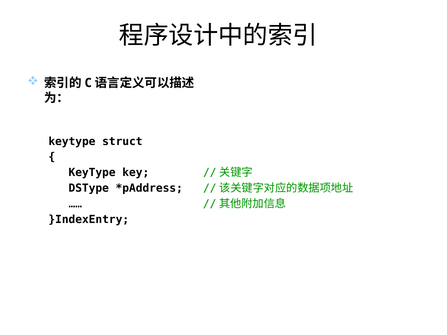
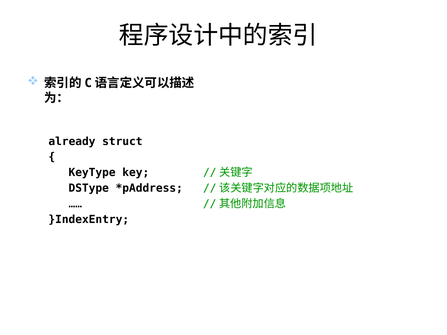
keytype: keytype -> already (72, 141)
